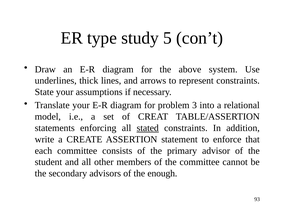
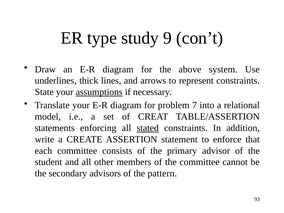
5: 5 -> 9 (167, 38)
assumptions underline: none -> present (99, 92)
3: 3 -> 7 (194, 105)
enough: enough -> pattern (162, 173)
